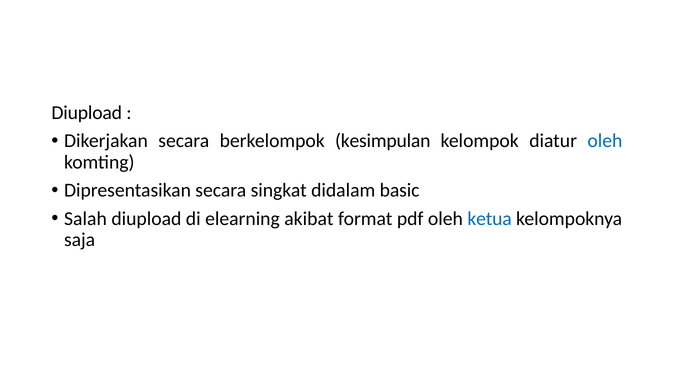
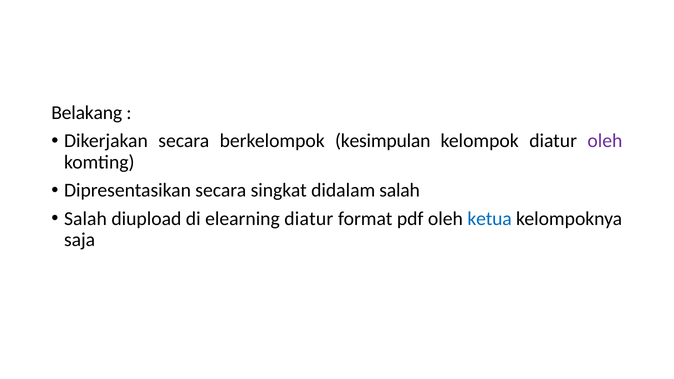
Diupload: Diupload -> Belakang (87, 113)
oleh colour: blue -> purple (605, 141)
didalam basic: basic -> salah (400, 190)
elearning akibat: akibat -> diatur (309, 219)
